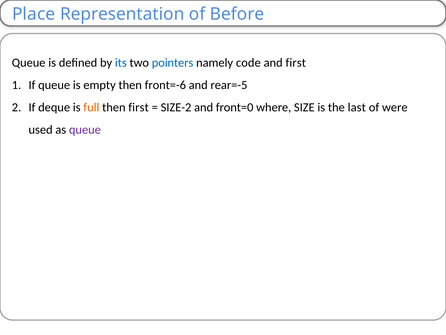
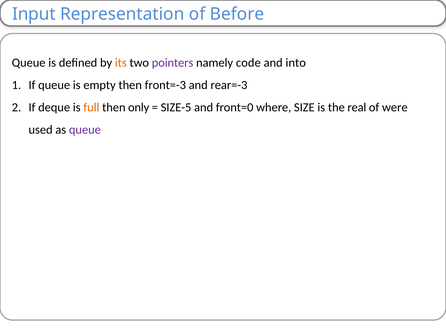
Place: Place -> Input (34, 14)
its colour: blue -> orange (121, 63)
pointers colour: blue -> purple (173, 63)
and first: first -> into (296, 63)
front=-6: front=-6 -> front=-3 (165, 85)
rear=-5: rear=-5 -> rear=-3 (229, 85)
then first: first -> only (139, 107)
SIZE-2: SIZE-2 -> SIZE-5 (176, 107)
last: last -> real (357, 107)
